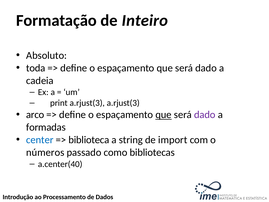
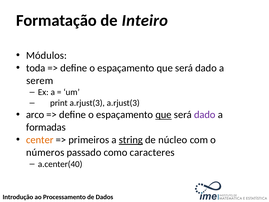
Absoluto: Absoluto -> Módulos (47, 55)
cadeia: cadeia -> serem (40, 81)
center colour: blue -> orange (40, 140)
biblioteca: biblioteca -> primeiros (89, 140)
string underline: none -> present (131, 140)
import: import -> núcleo (173, 140)
bibliotecas: bibliotecas -> caracteres (152, 152)
